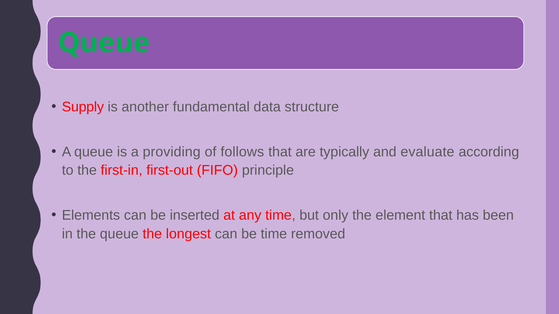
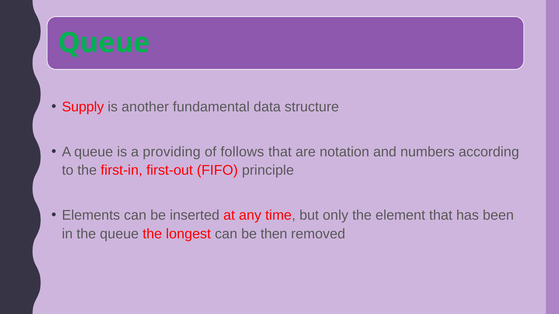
typically: typically -> notation (344, 152)
evaluate: evaluate -> numbers (428, 152)
be time: time -> then (274, 234)
